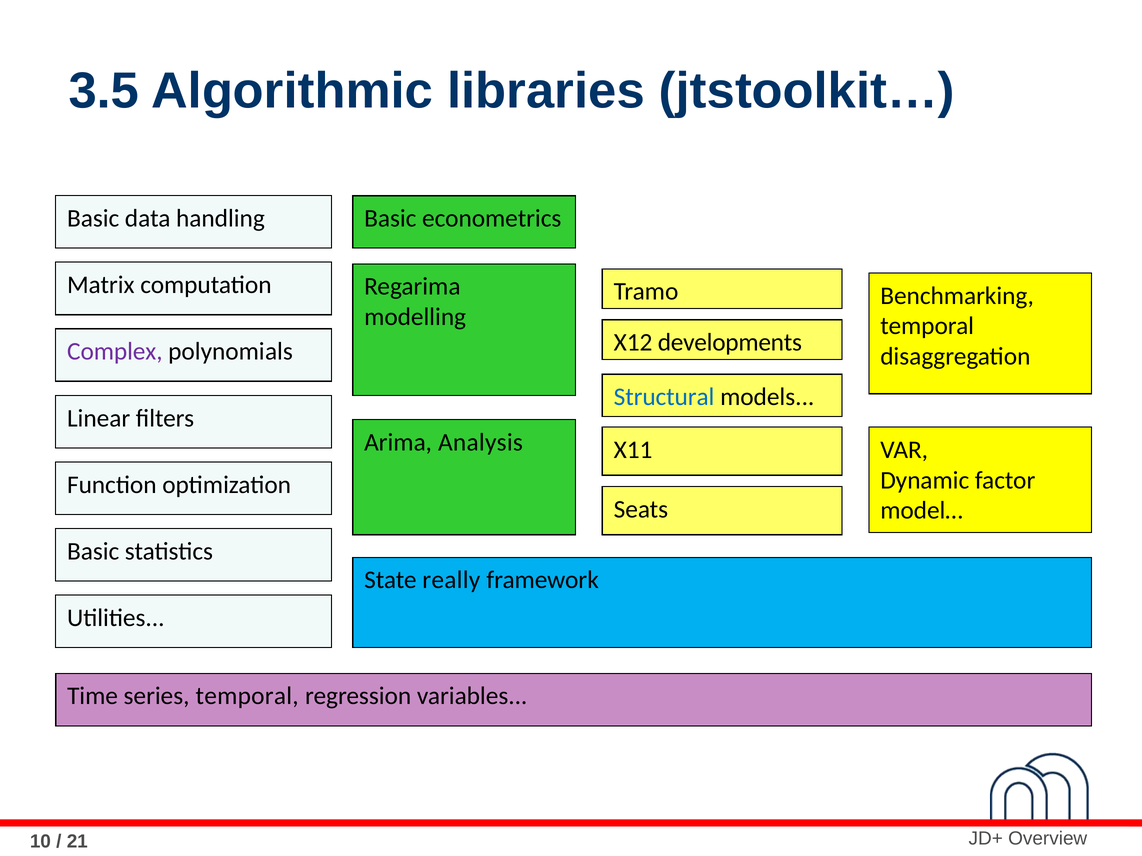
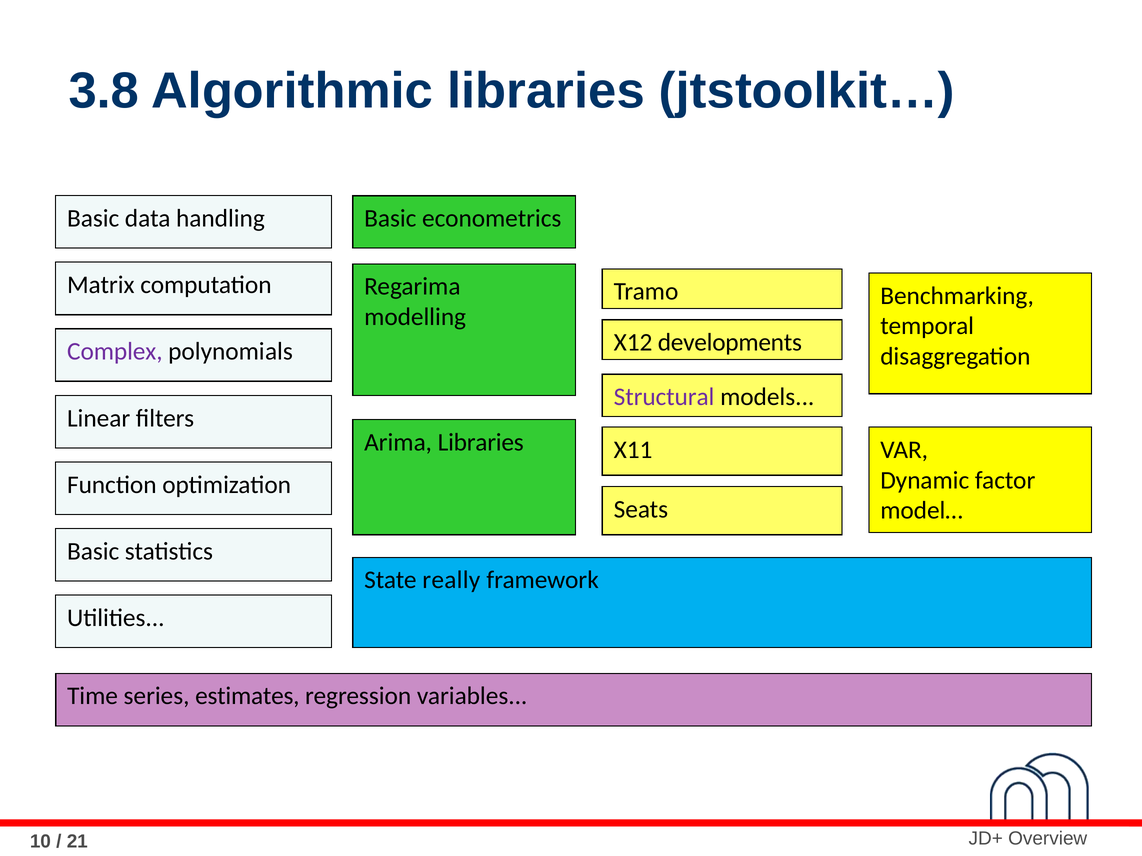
3.5: 3.5 -> 3.8 (104, 91)
Structural colour: blue -> purple (664, 397)
Arima Analysis: Analysis -> Libraries (481, 443)
series temporal: temporal -> estimates (247, 696)
